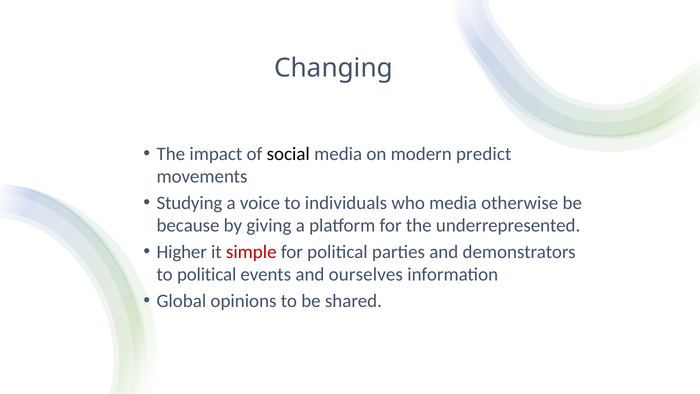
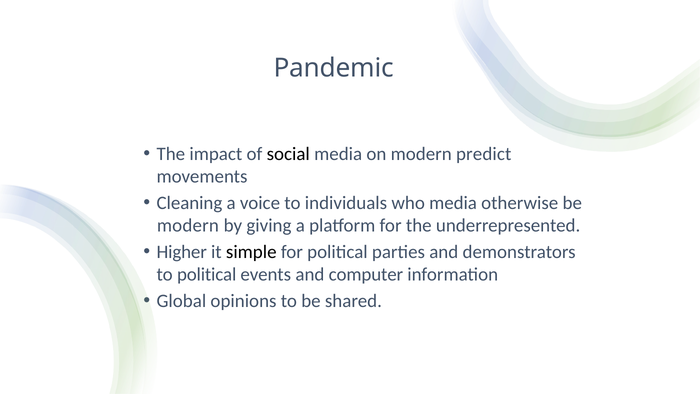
Changing: Changing -> Pandemic (334, 68)
Studying: Studying -> Cleaning (189, 203)
because: because -> modern (188, 226)
simple colour: red -> black (251, 252)
ourselves: ourselves -> computer (366, 274)
